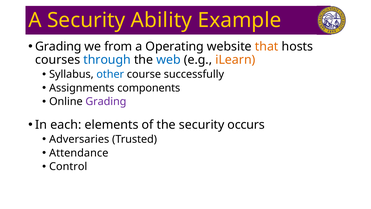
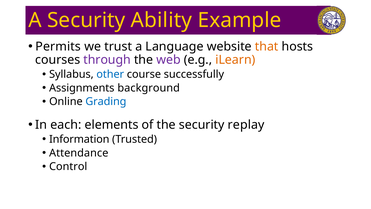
Grading: Grading -> Permits (58, 46)
from: from -> trust (118, 46)
Operating: Operating -> Language (175, 46)
through colour: blue -> purple (107, 60)
web colour: blue -> purple (168, 60)
components: components -> background (149, 88)
Grading colour: purple -> blue (106, 102)
occurs: occurs -> replay (246, 125)
Adversaries: Adversaries -> Information (79, 139)
